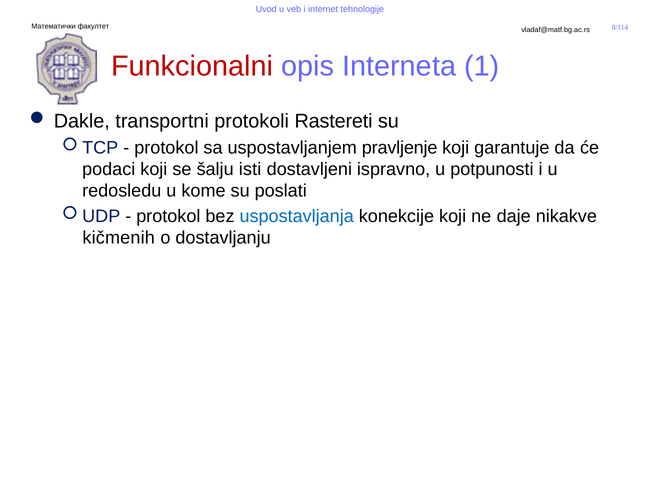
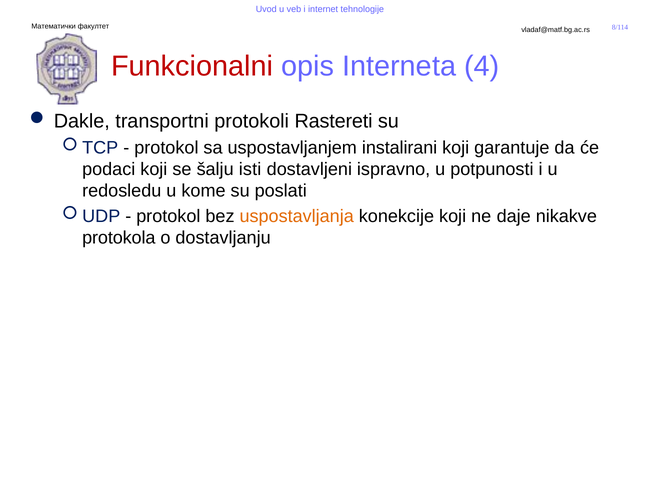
1: 1 -> 4 (482, 66)
pravljenje: pravljenje -> instalirani (400, 148)
uspostavljanja colour: blue -> orange (297, 216)
kičmenih: kičmenih -> protokola (119, 238)
